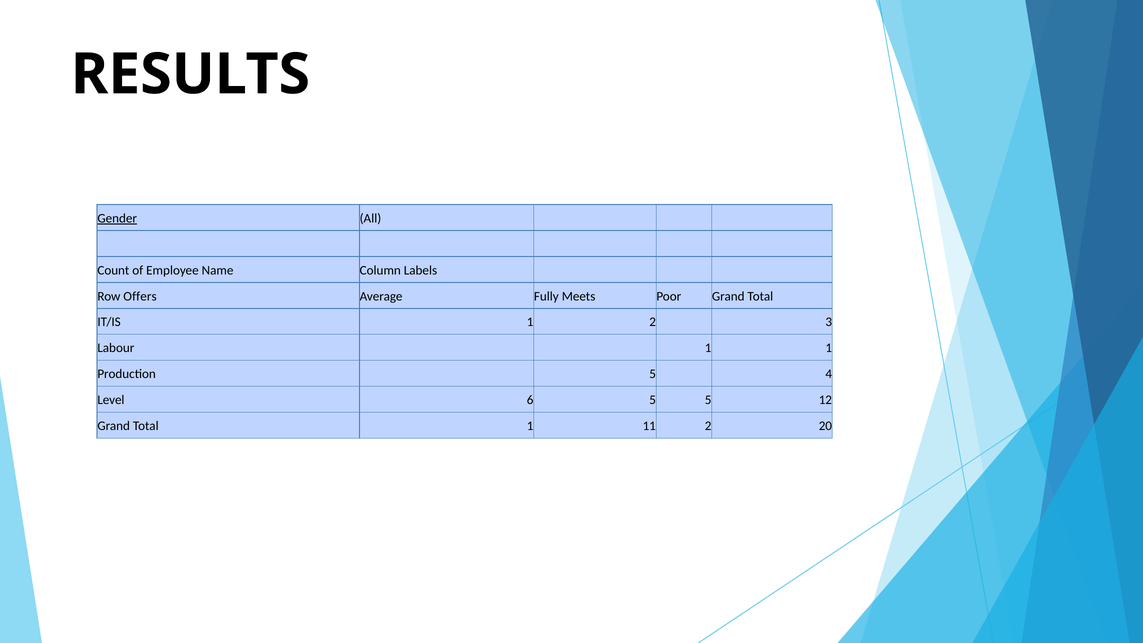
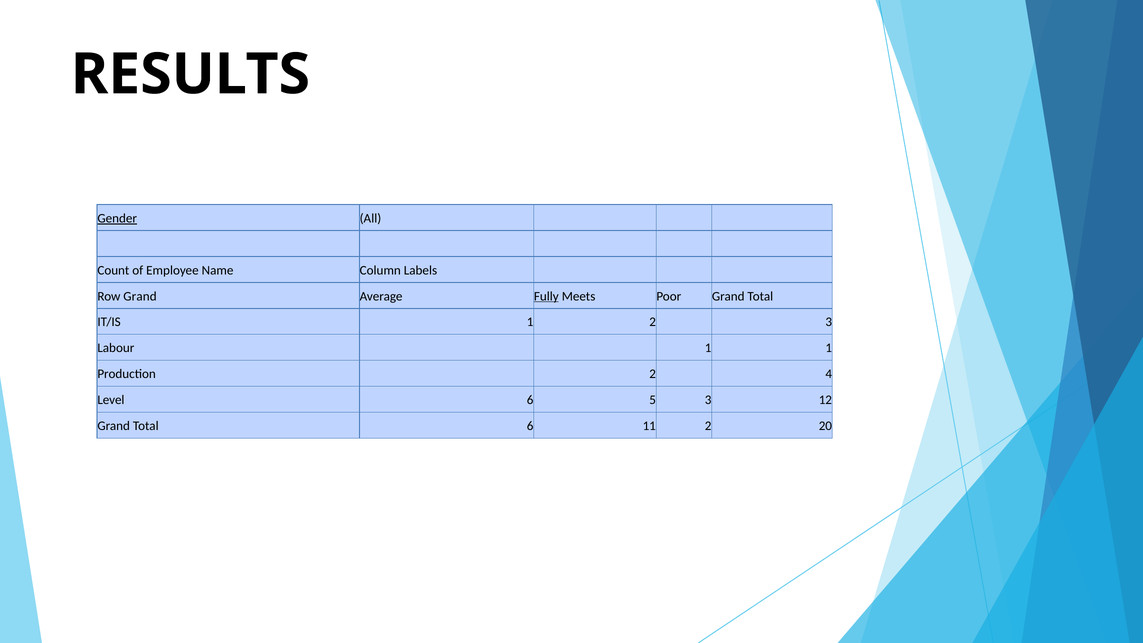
Row Offers: Offers -> Grand (140, 296)
Fully underline: none -> present (546, 296)
Production 5: 5 -> 2 (653, 374)
5 5: 5 -> 3 (708, 400)
Total 1: 1 -> 6 (530, 426)
